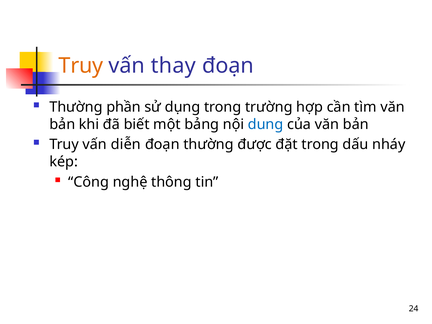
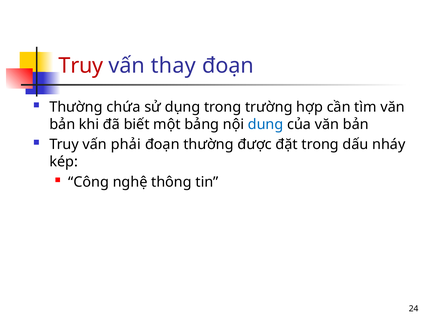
Truy colour: orange -> red (81, 66)
phần: phần -> chứa (123, 107)
diễn: diễn -> phải (126, 145)
